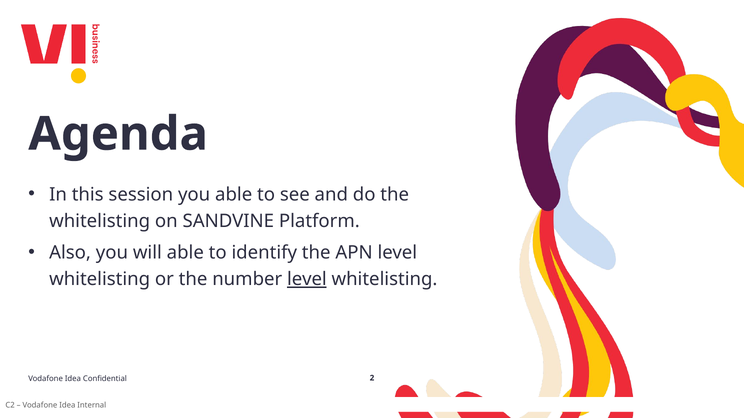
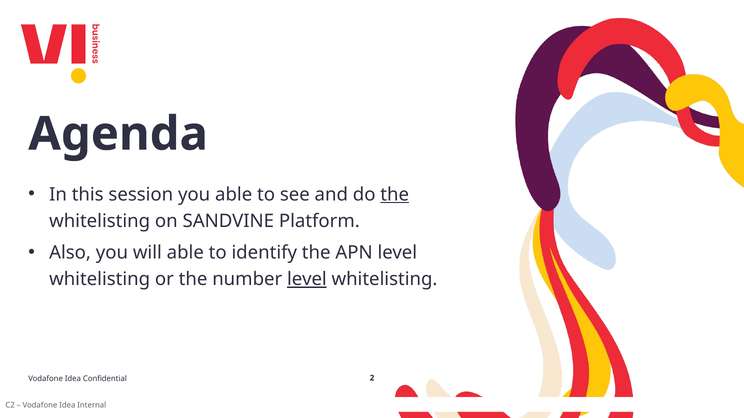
the underline: none -> present (395, 195)
